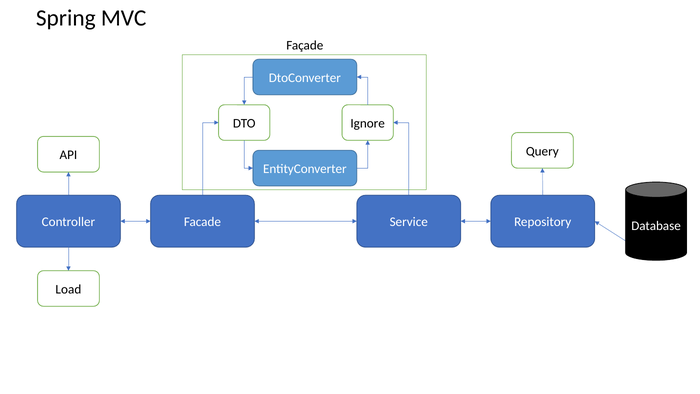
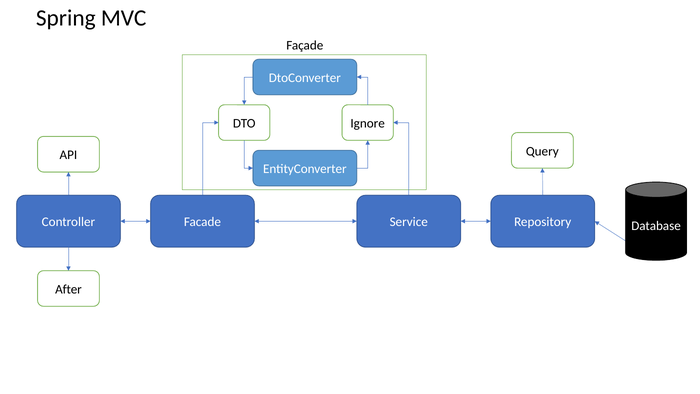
Load: Load -> After (69, 289)
